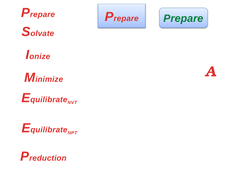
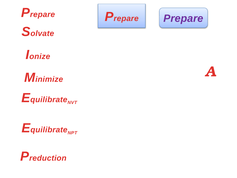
Prepare colour: green -> purple (183, 18)
